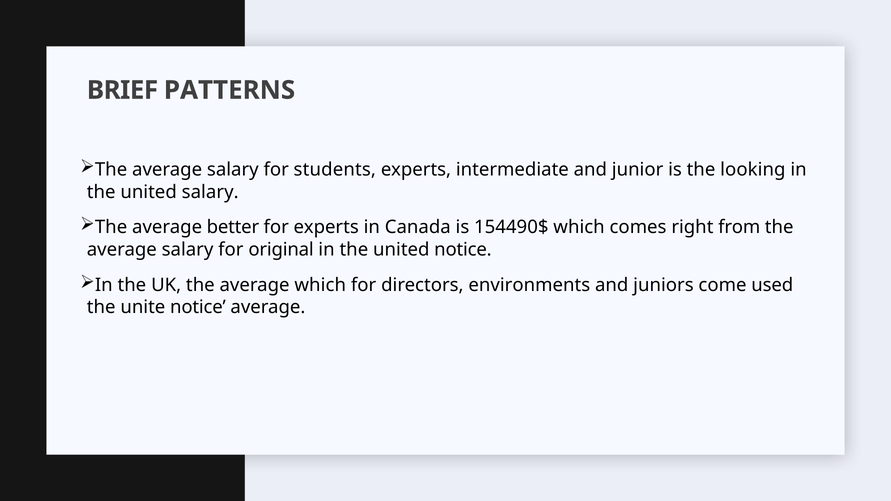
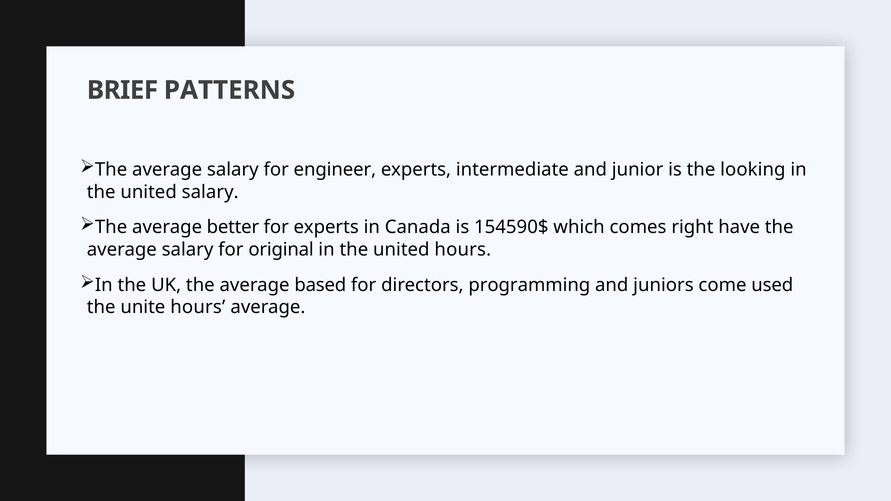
students: students -> engineer (335, 170)
154490$: 154490$ -> 154590$ (511, 227)
from: from -> have (739, 227)
united notice: notice -> hours (463, 250)
average which: which -> based (320, 285)
environments: environments -> programming (529, 285)
unite notice: notice -> hours (198, 307)
